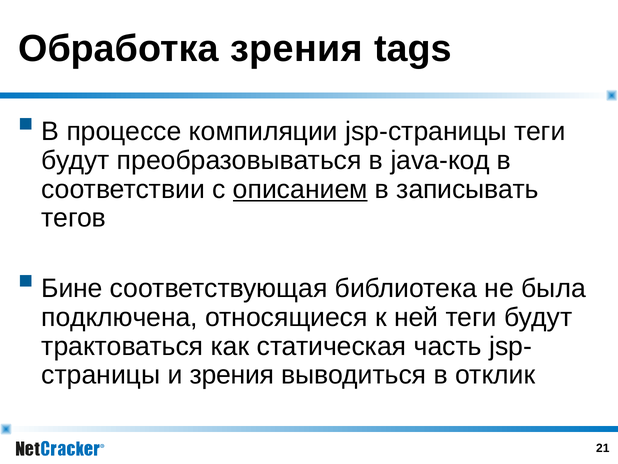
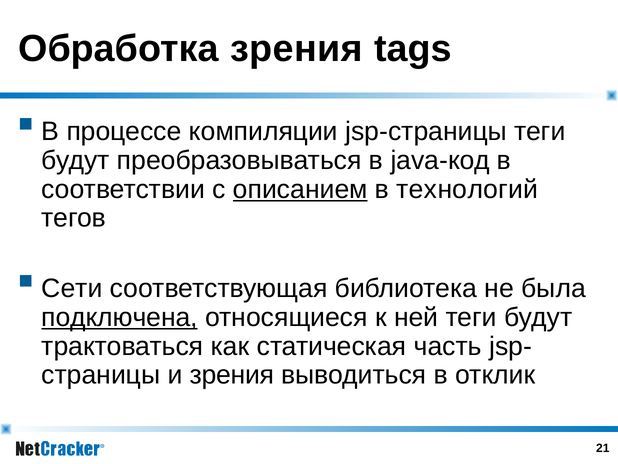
записывать: записывать -> технологий (467, 189)
Бине: Бине -> Сети (72, 288)
подключена underline: none -> present (120, 317)
